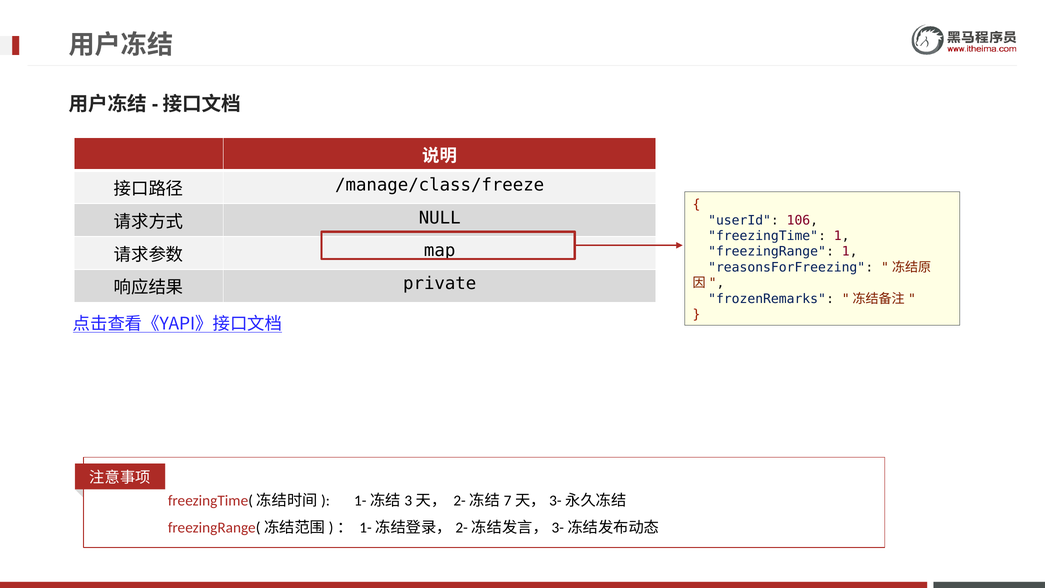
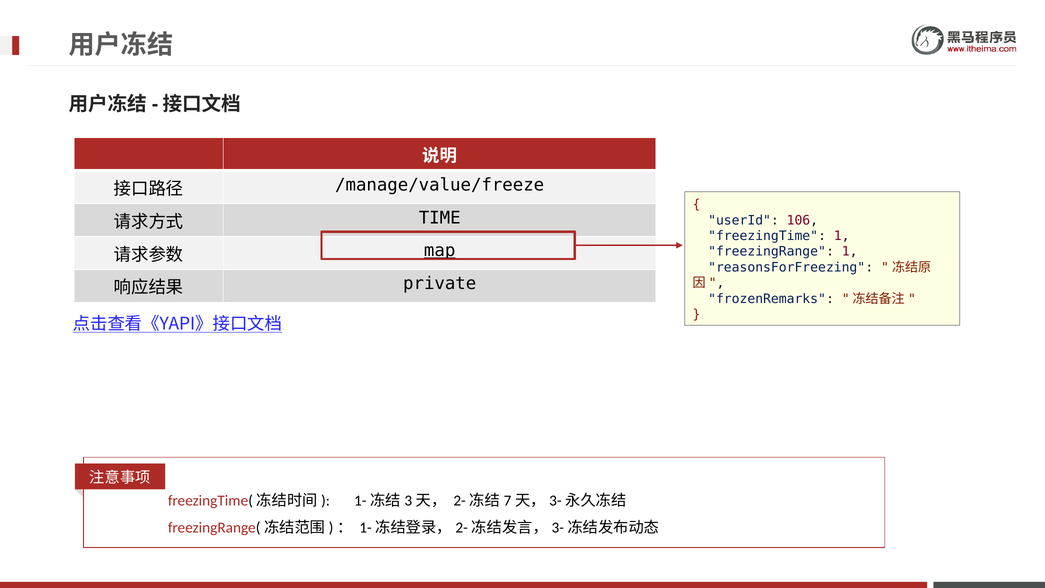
/manage/class/freeze: /manage/class/freeze -> /manage/value/freeze (440, 185)
NULL: NULL -> TIME (440, 218)
map underline: none -> present (440, 251)
